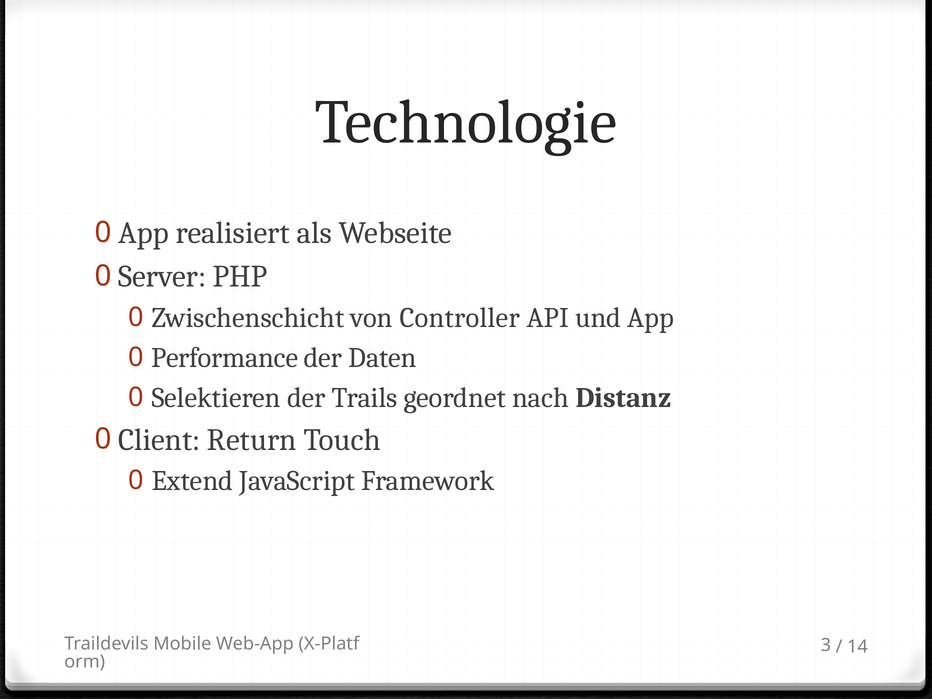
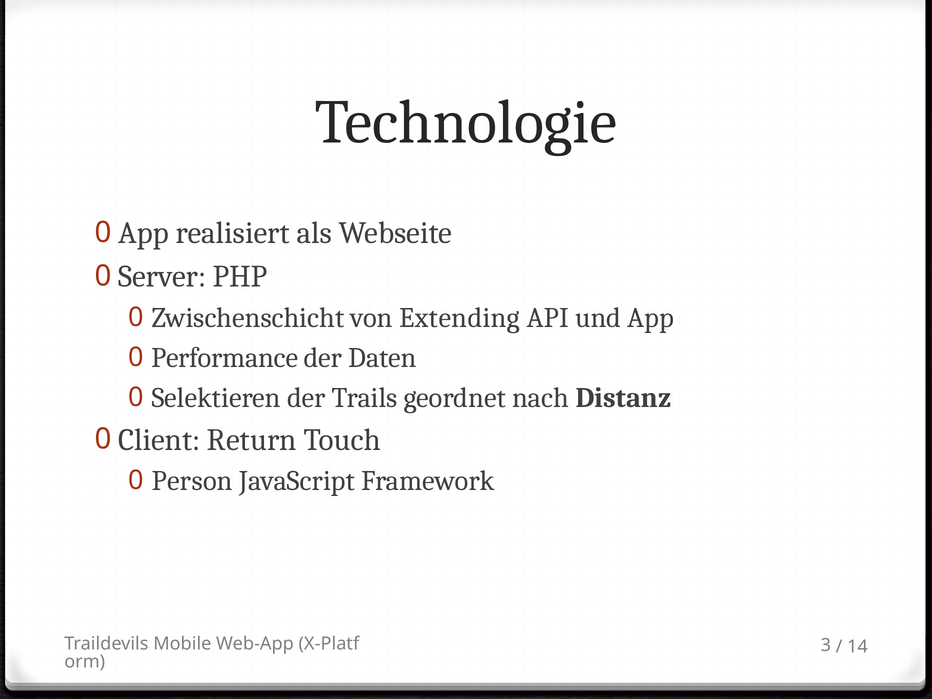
Controller: Controller -> Extending (460, 318)
Extend: Extend -> Person (192, 481)
